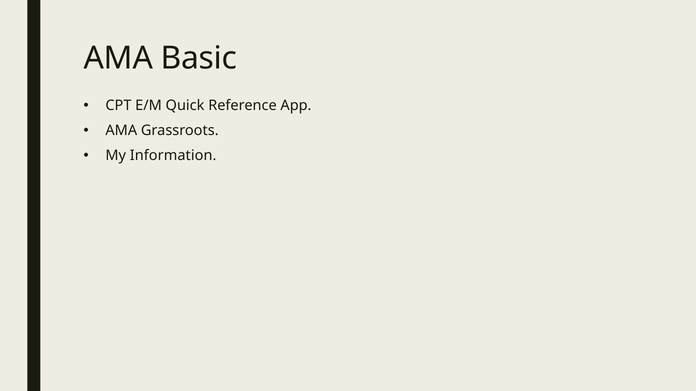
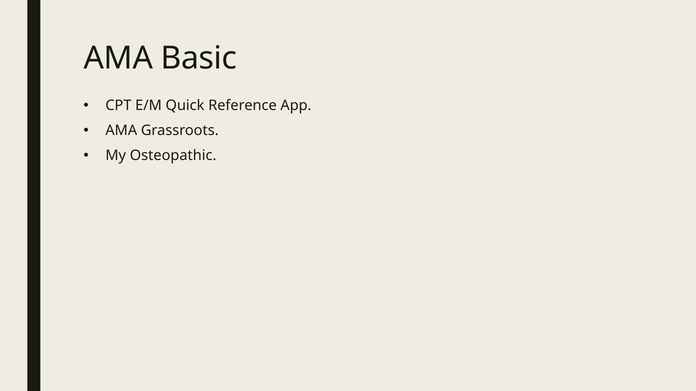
Information: Information -> Osteopathic (173, 156)
